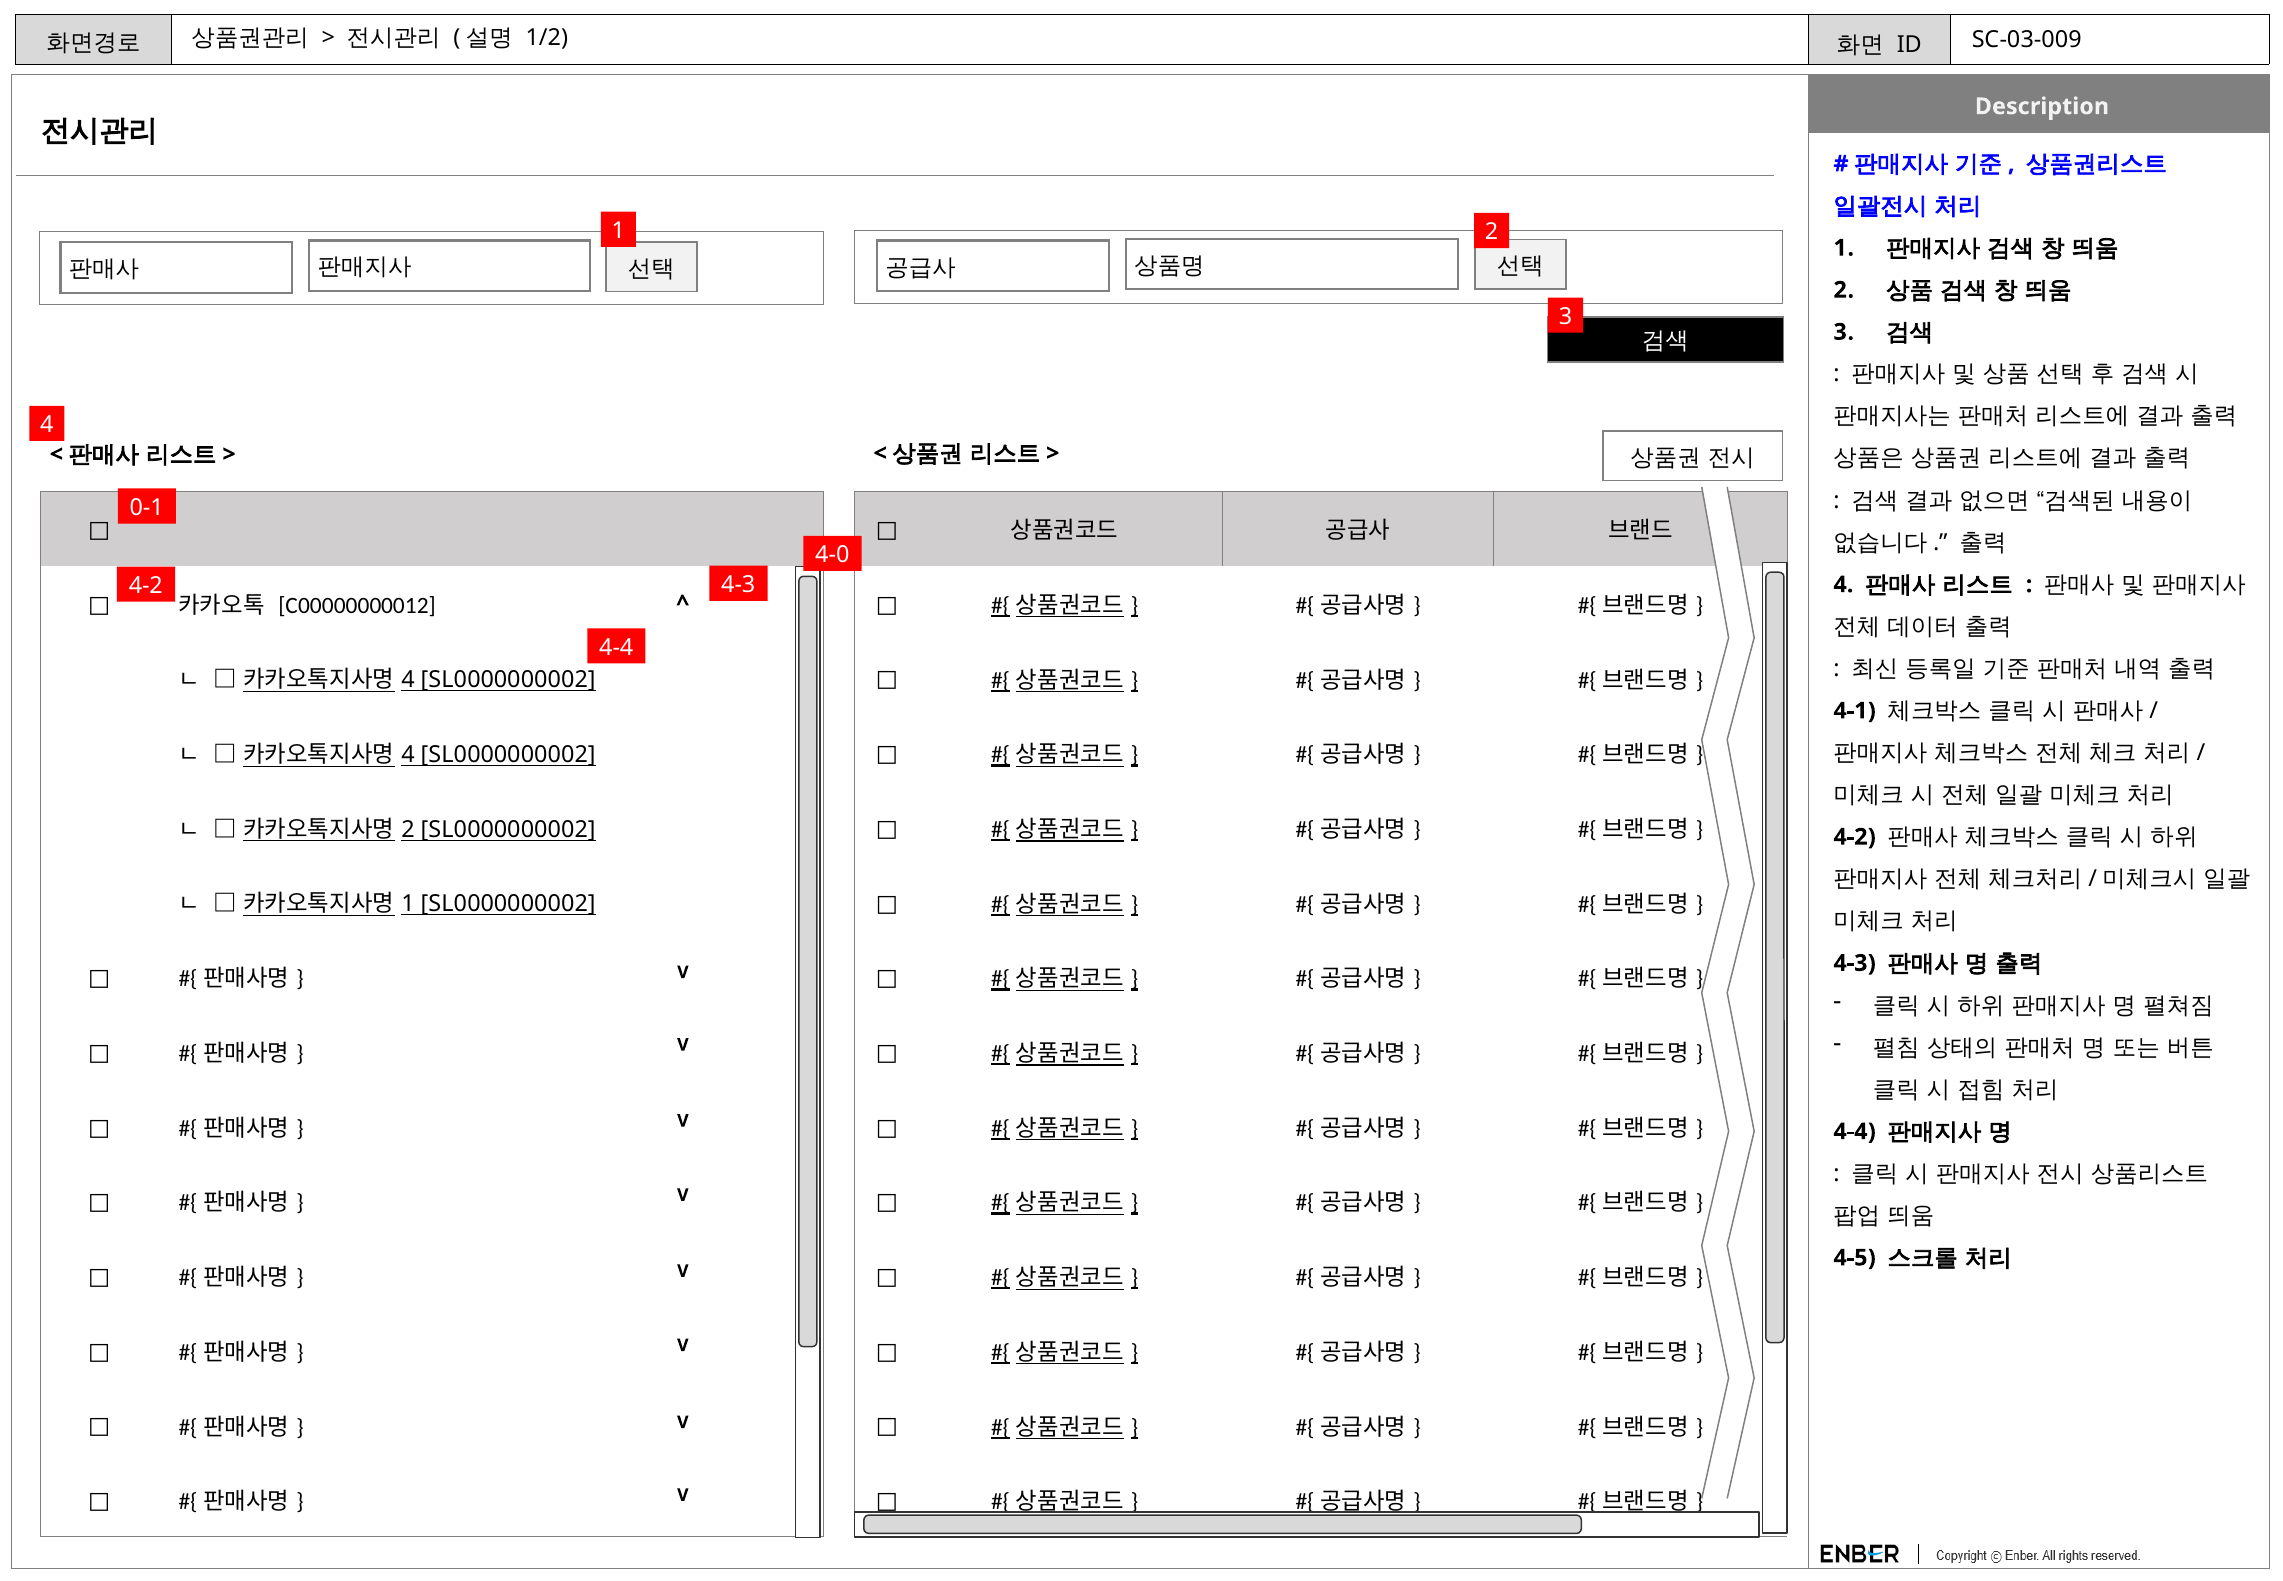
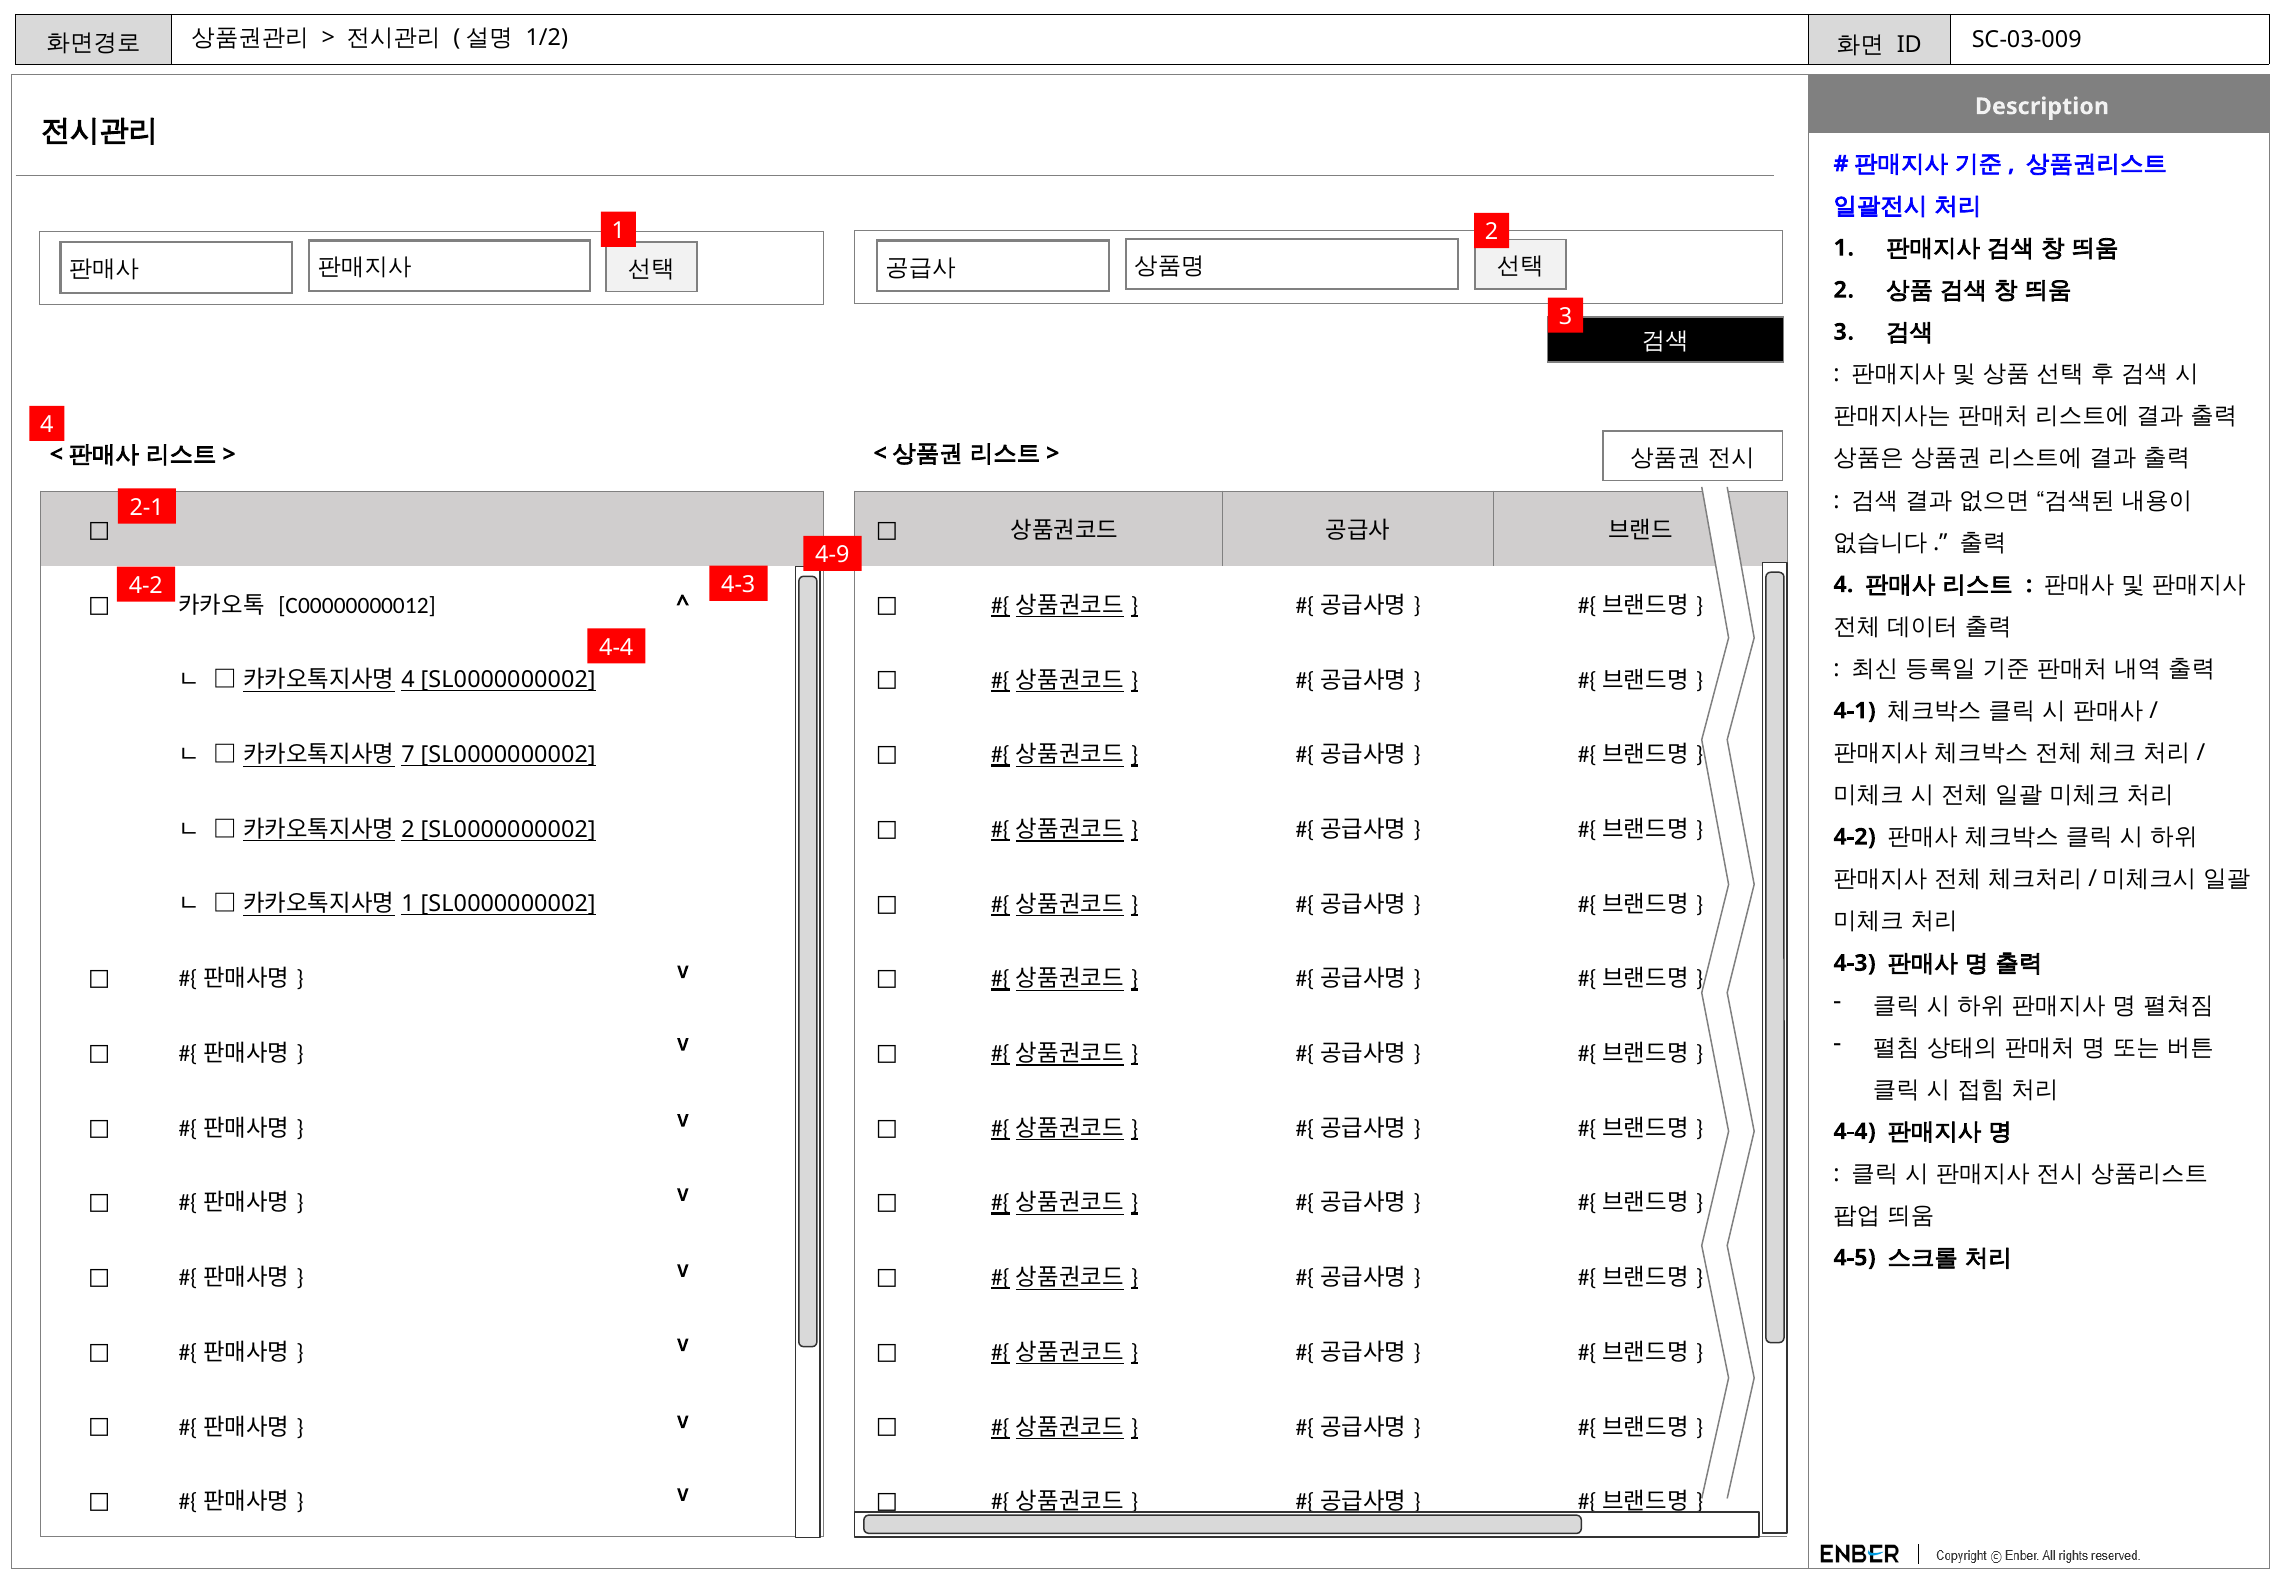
0-1: 0-1 -> 2-1 (147, 507)
4-0: 4-0 -> 4-9 (832, 555)
4: 4 -> 7 (408, 755)
